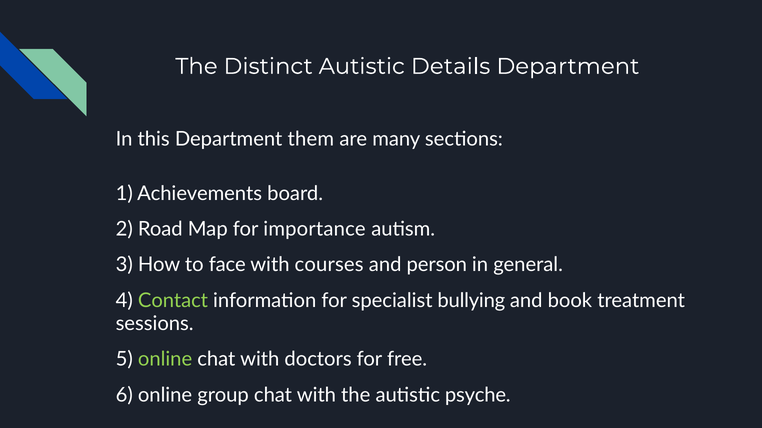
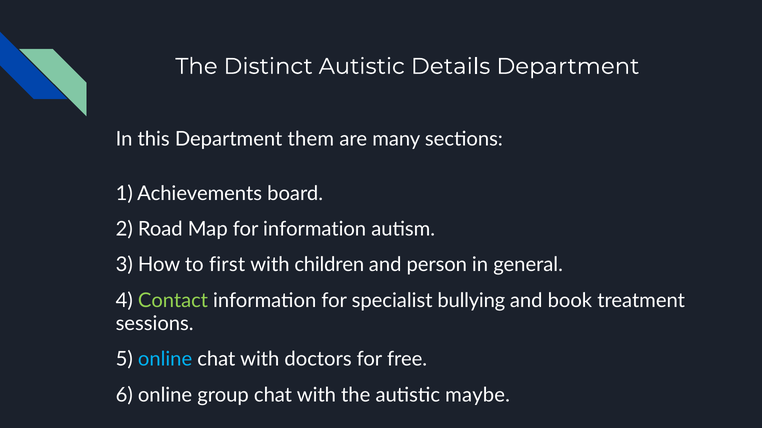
for importance: importance -> information (315, 229)
face: face -> first (227, 265)
courses: courses -> children (329, 265)
online colour: light green -> light blue (165, 360)
psyche: psyche -> maybe (478, 396)
